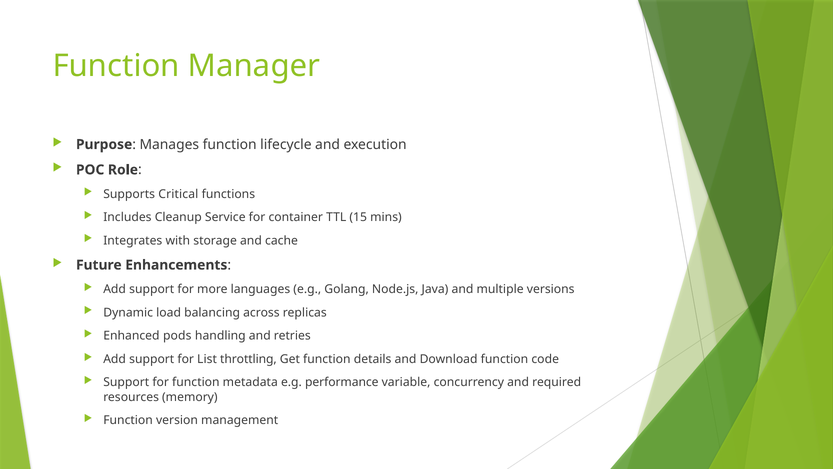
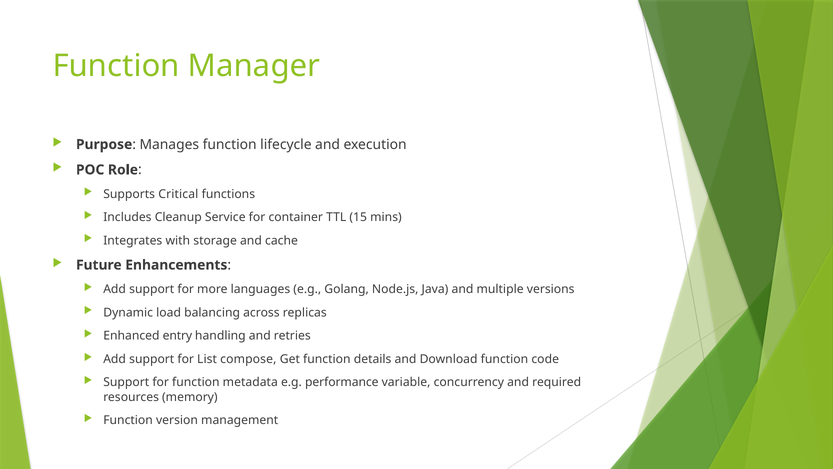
pods: pods -> entry (177, 335)
throttling: throttling -> compose (248, 359)
